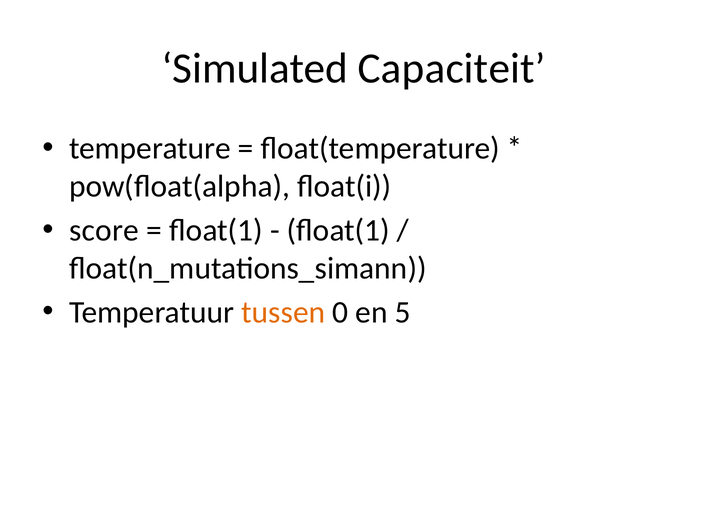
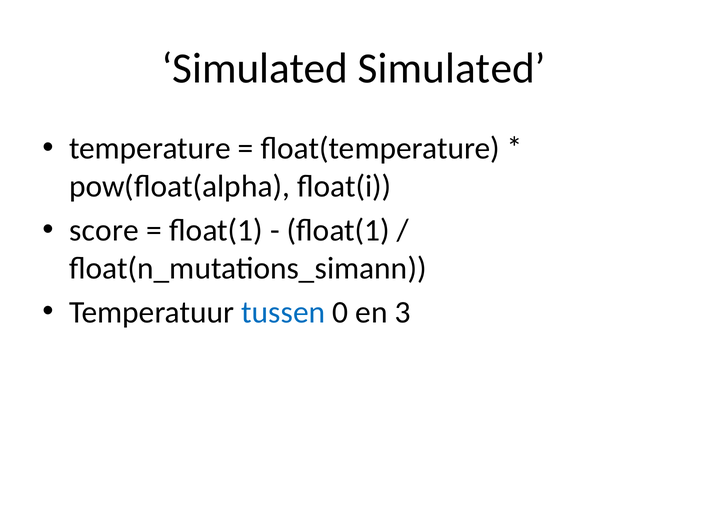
Simulated Capaciteit: Capaciteit -> Simulated (452, 69)
tussen colour: orange -> blue (283, 312)
5: 5 -> 3 (403, 312)
